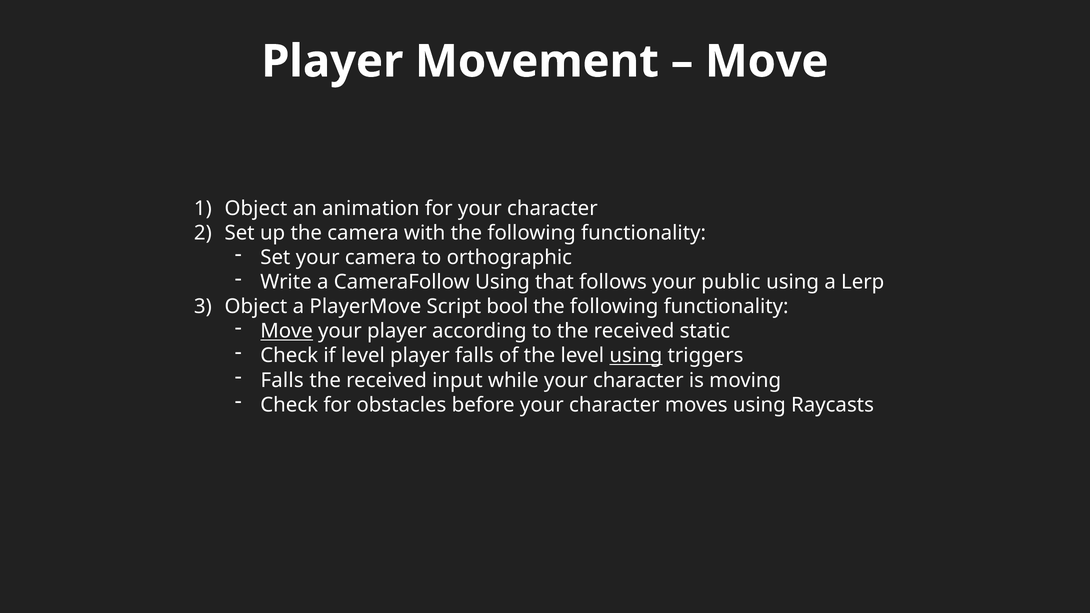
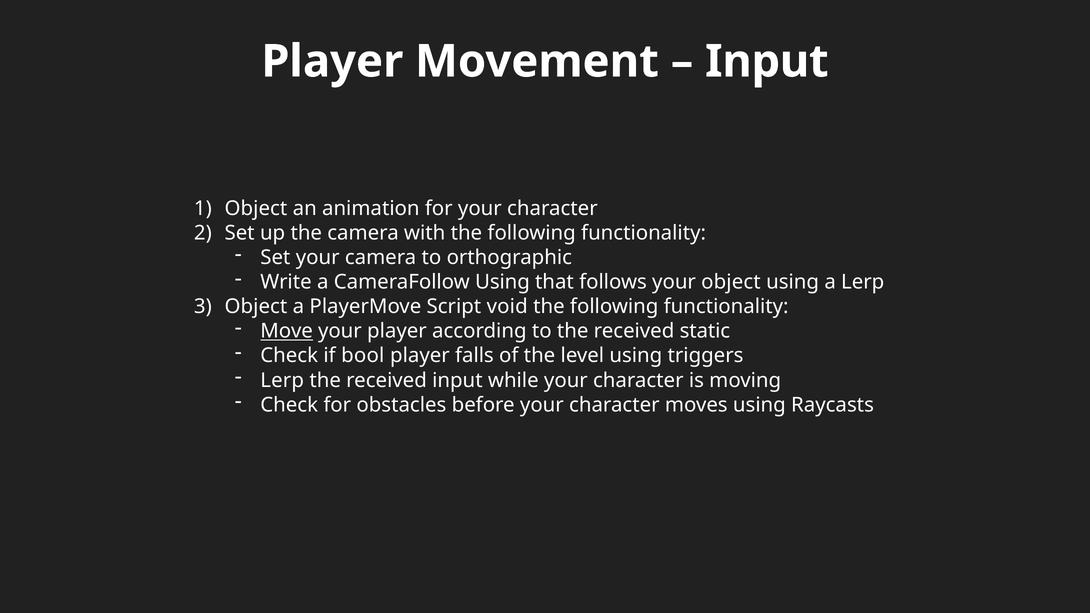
Move: Move -> Input (767, 62)
your public: public -> object (731, 282)
bool: bool -> void (507, 307)
if level: level -> bool (363, 356)
using underline: present -> none (636, 356)
Falls: Falls -> Lerp (282, 380)
